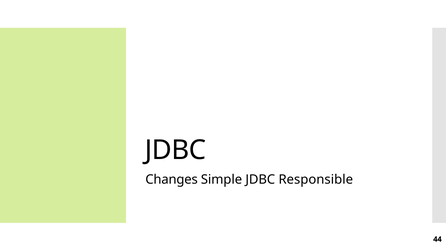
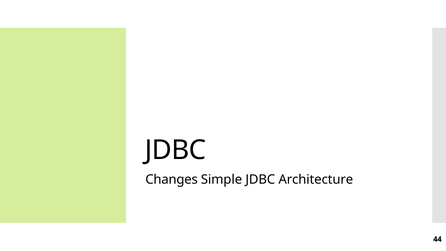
Responsible: Responsible -> Architecture (316, 180)
